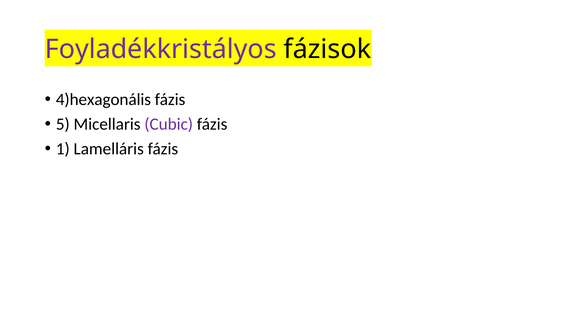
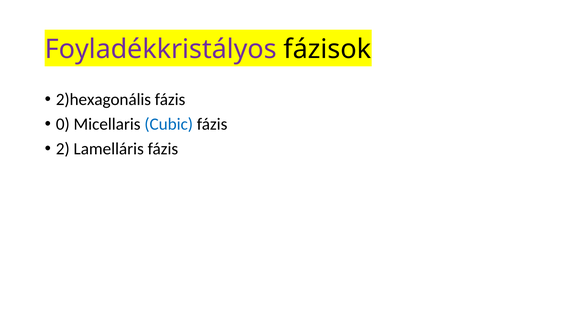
4)hexagonális: 4)hexagonális -> 2)hexagonális (103, 99)
5: 5 -> 0 (63, 124)
Cubic colour: purple -> blue (169, 124)
1: 1 -> 2 (63, 149)
